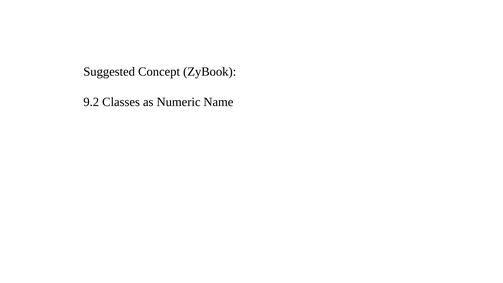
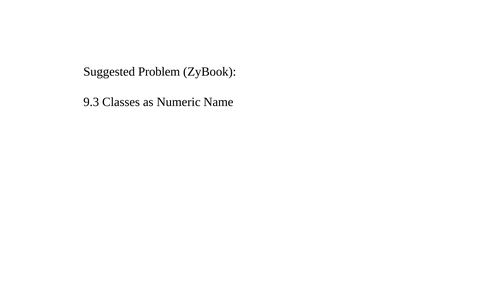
Concept: Concept -> Problem (159, 72)
9.2: 9.2 -> 9.3 (91, 102)
